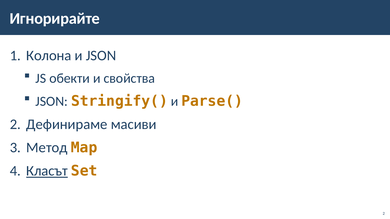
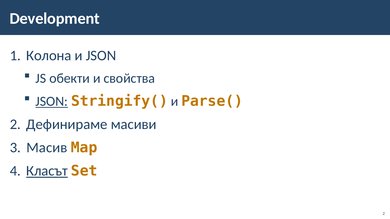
Игнорирайте: Игнорирайте -> Development (55, 18)
JSON underline: none -> present (52, 102)
Метод: Метод -> Масив (47, 148)
